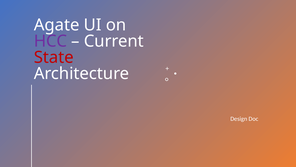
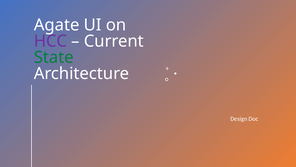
State colour: red -> green (54, 57)
